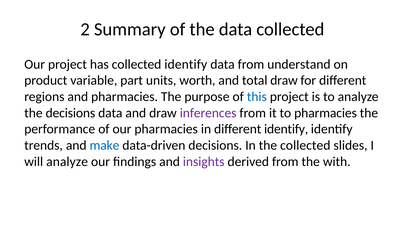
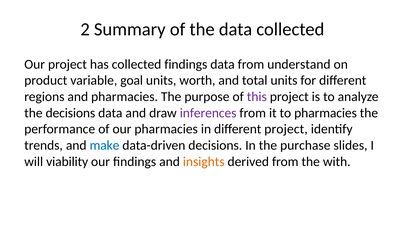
collected identify: identify -> findings (186, 64)
part: part -> goal (132, 80)
total draw: draw -> units (284, 80)
this colour: blue -> purple (257, 97)
different identify: identify -> project (286, 129)
the collected: collected -> purchase (305, 145)
will analyze: analyze -> viability (67, 161)
insights colour: purple -> orange (204, 161)
